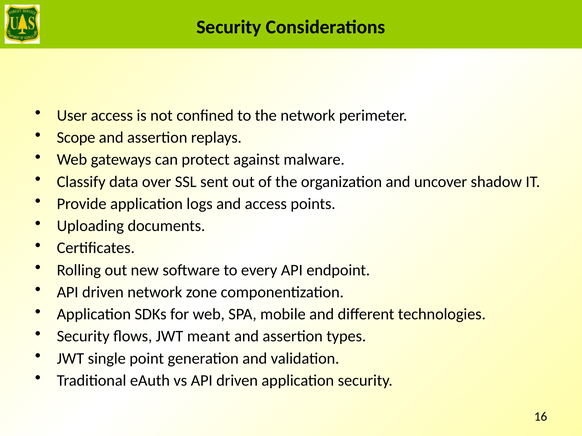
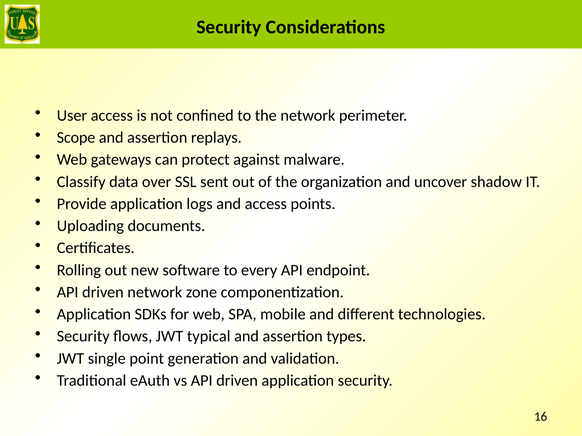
meant: meant -> typical (209, 337)
